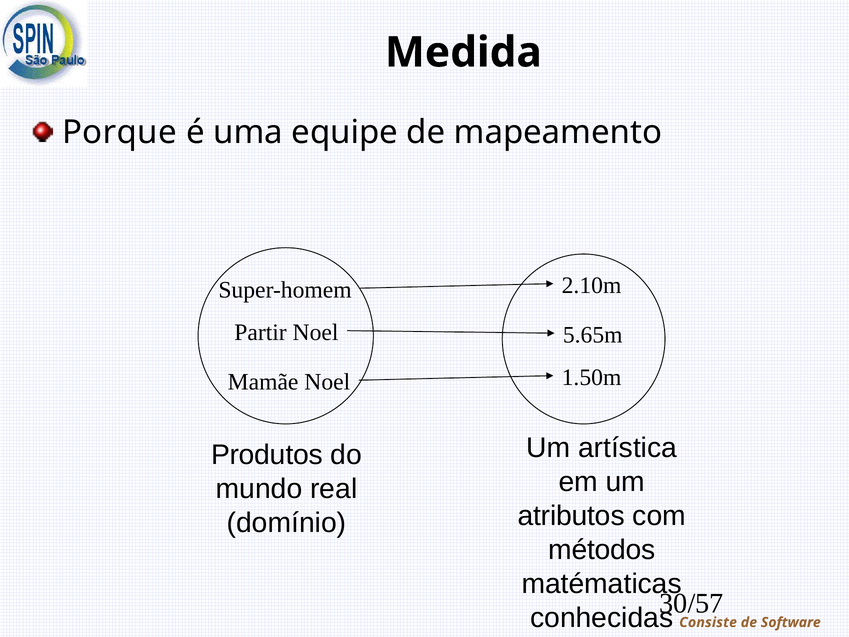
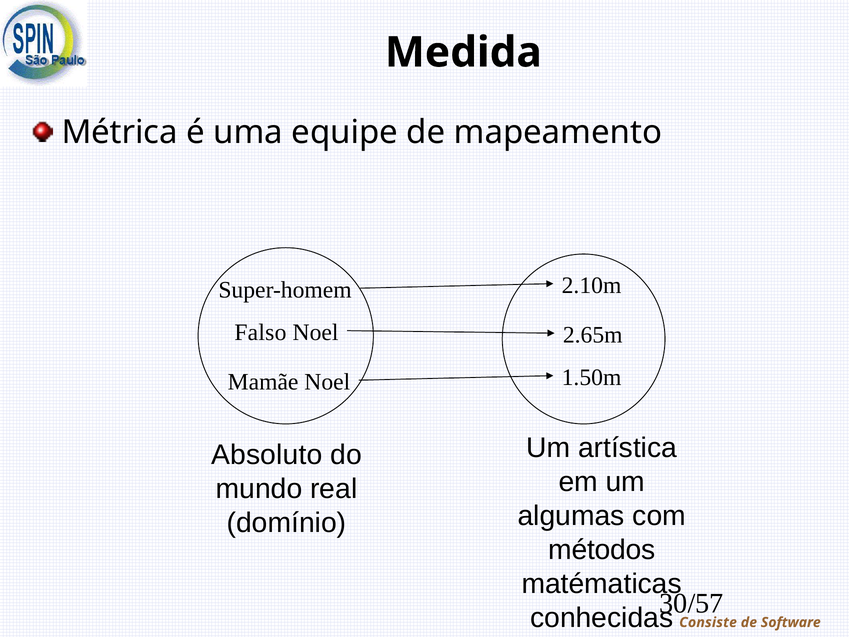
Porque: Porque -> Métrica (120, 132)
Partir: Partir -> Falso (260, 332)
5.65m: 5.65m -> 2.65m (593, 335)
Produtos: Produtos -> Absoluto (267, 455)
atributos: atributos -> algumas (571, 516)
